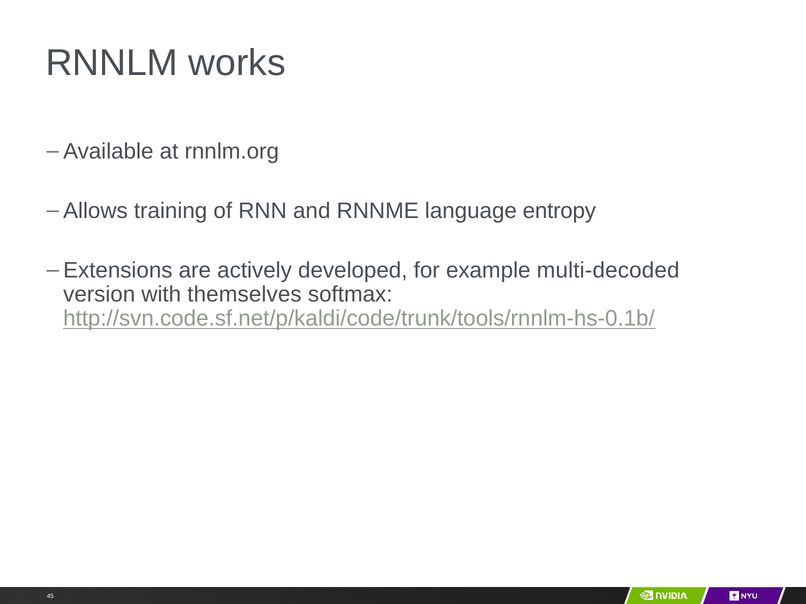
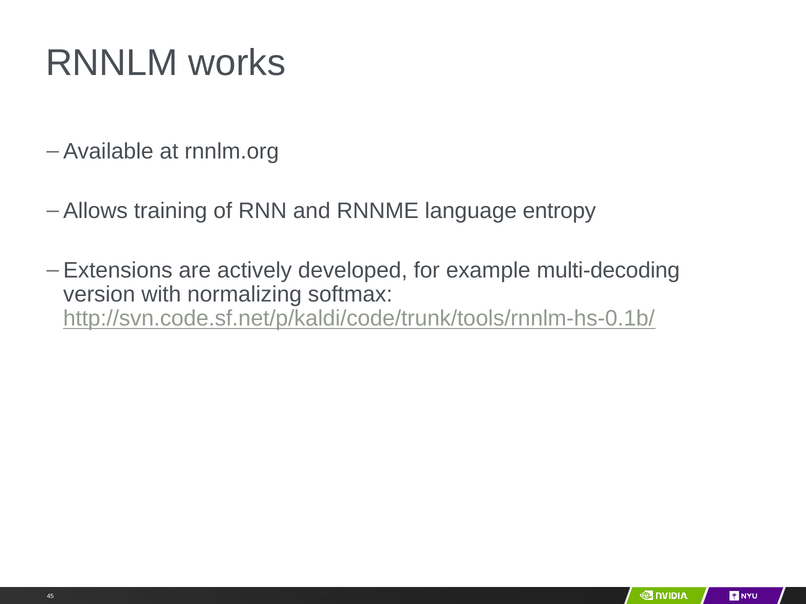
multi-decoded: multi-decoded -> multi-decoding (608, 270)
themselves: themselves -> normalizing (245, 295)
